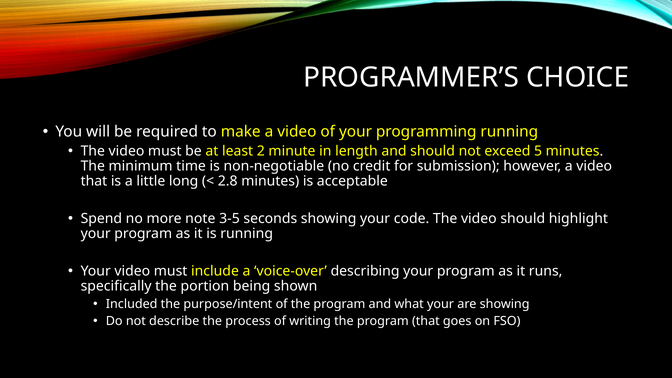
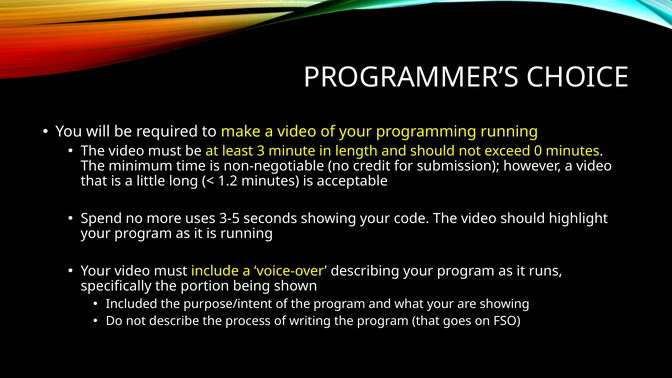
2: 2 -> 3 (261, 151)
5: 5 -> 0 (538, 151)
2.8: 2.8 -> 1.2 (228, 181)
note: note -> uses (200, 219)
